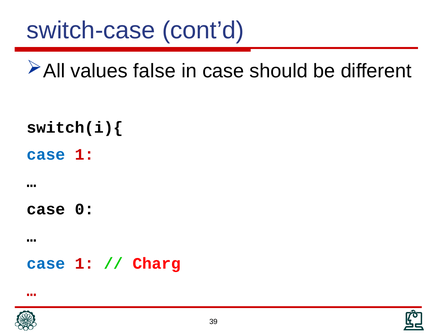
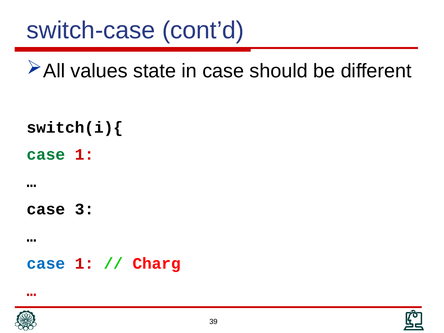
false: false -> state (155, 71)
case colour: blue -> green (46, 155)
0: 0 -> 3 (84, 209)
